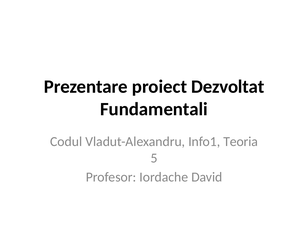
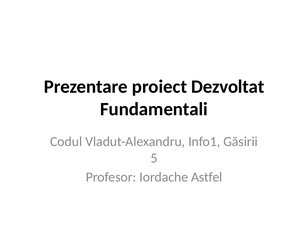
Teoria: Teoria -> Găsirii (241, 142)
David: David -> Astfel (207, 177)
